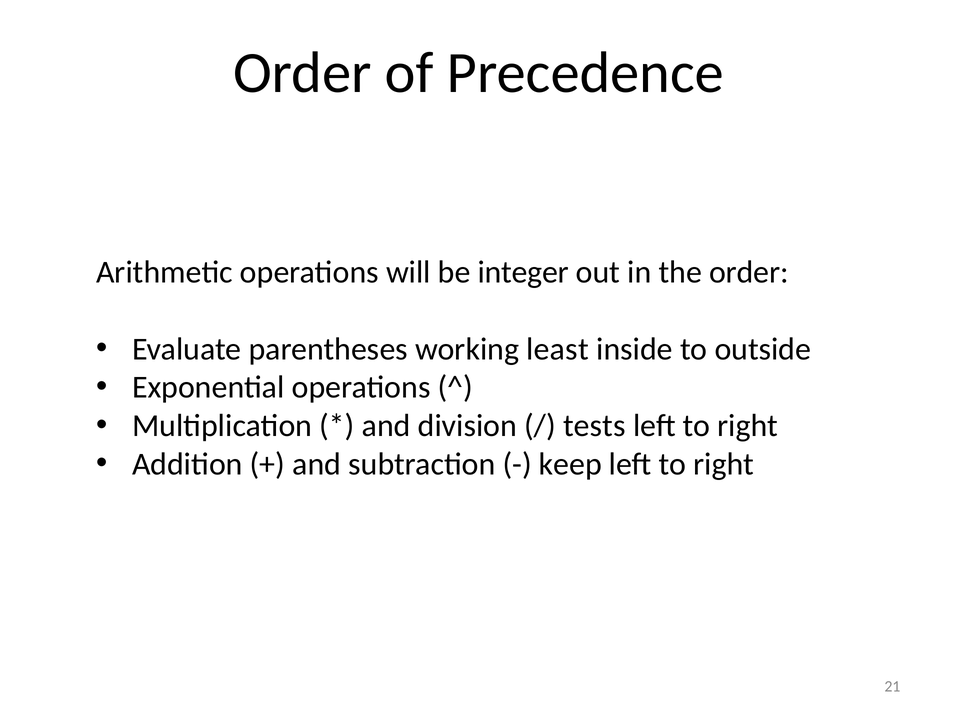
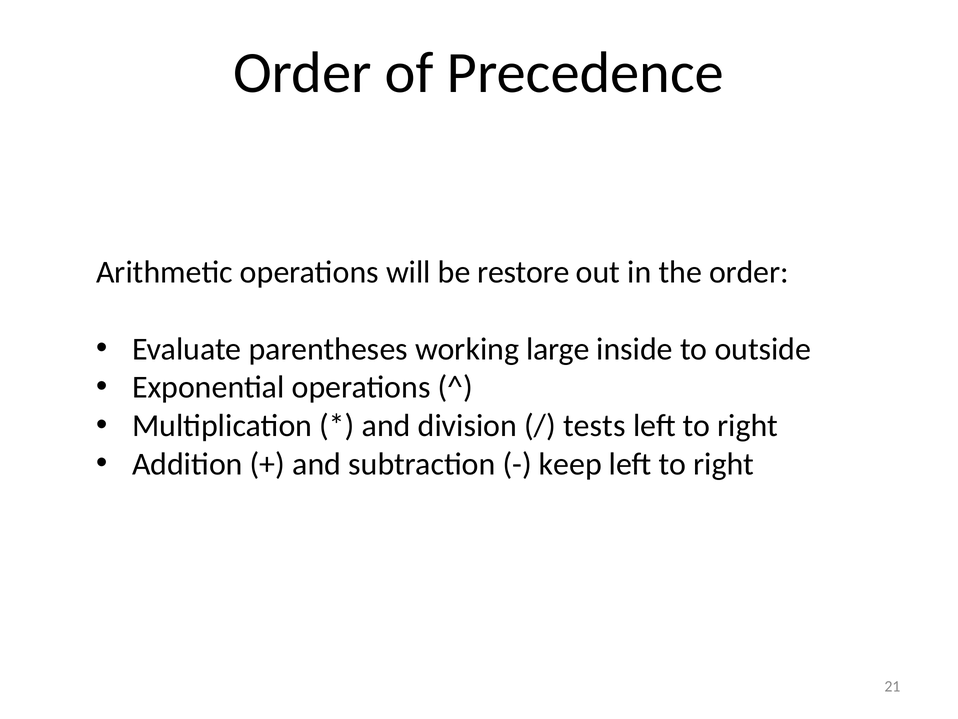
integer: integer -> restore (523, 272)
least: least -> large (558, 349)
